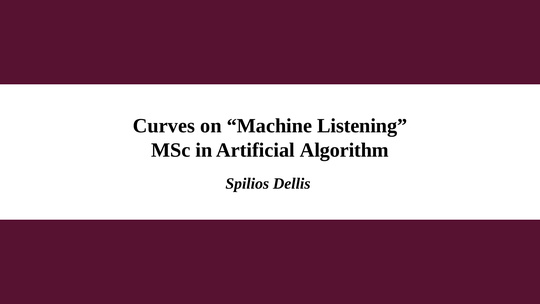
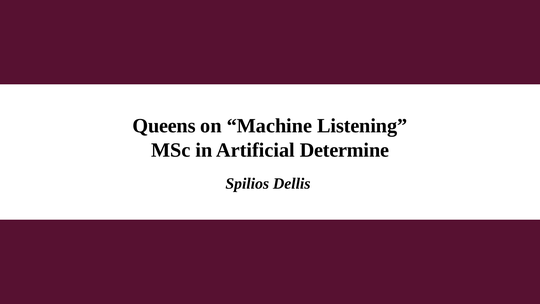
Curves: Curves -> Queens (164, 126)
Algorithm: Algorithm -> Determine (344, 150)
